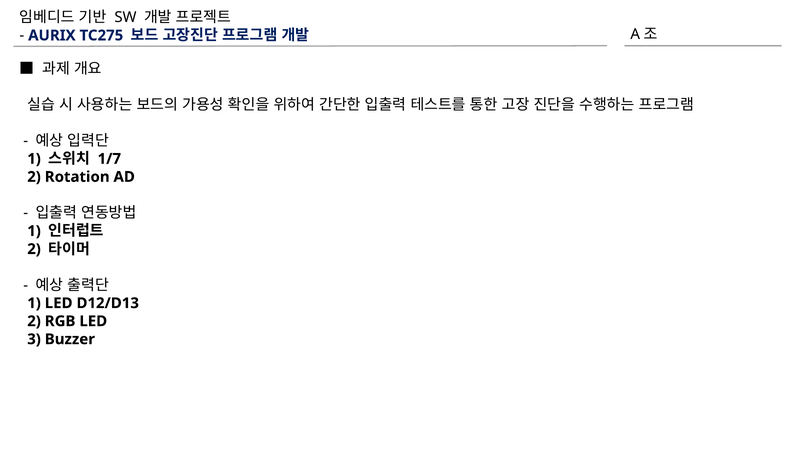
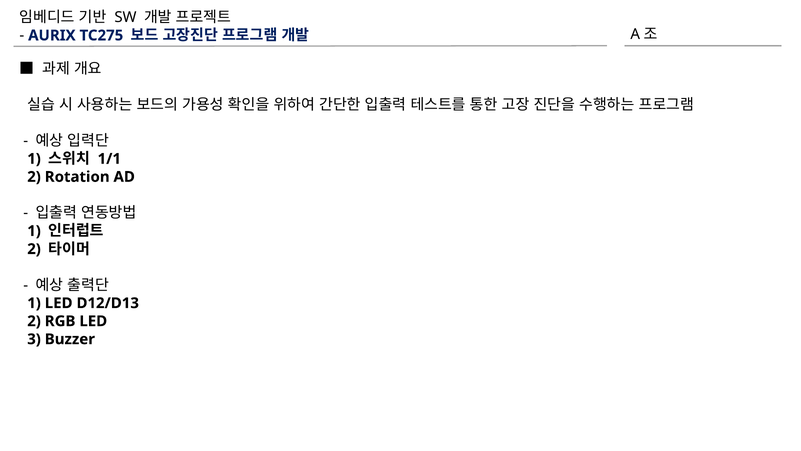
1/7: 1/7 -> 1/1 (109, 159)
